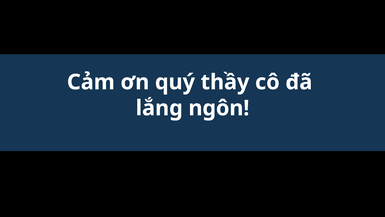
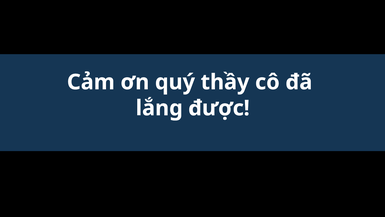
ngôn: ngôn -> được (219, 108)
